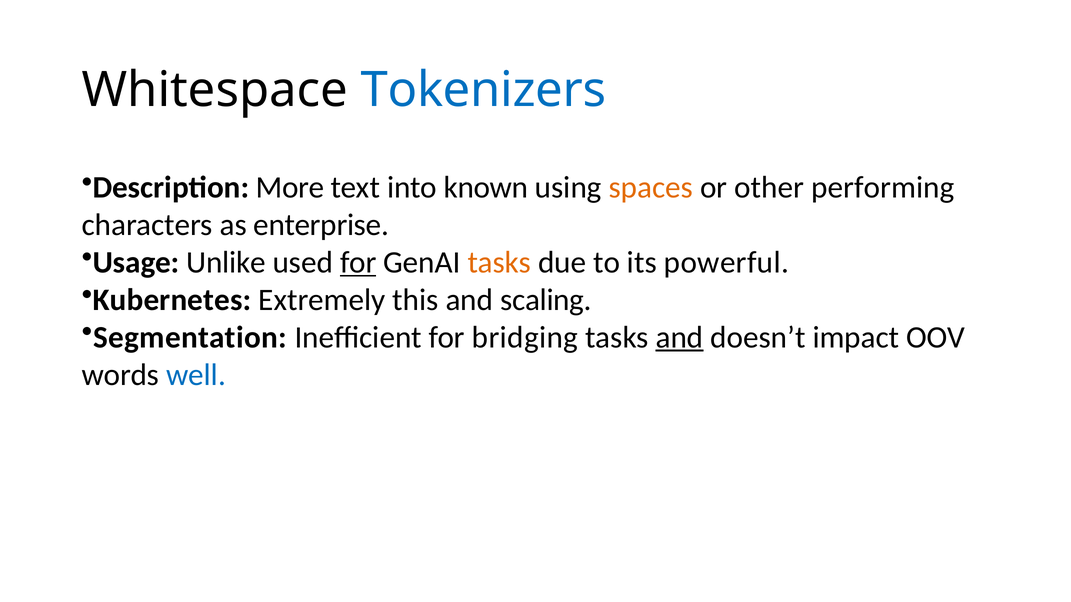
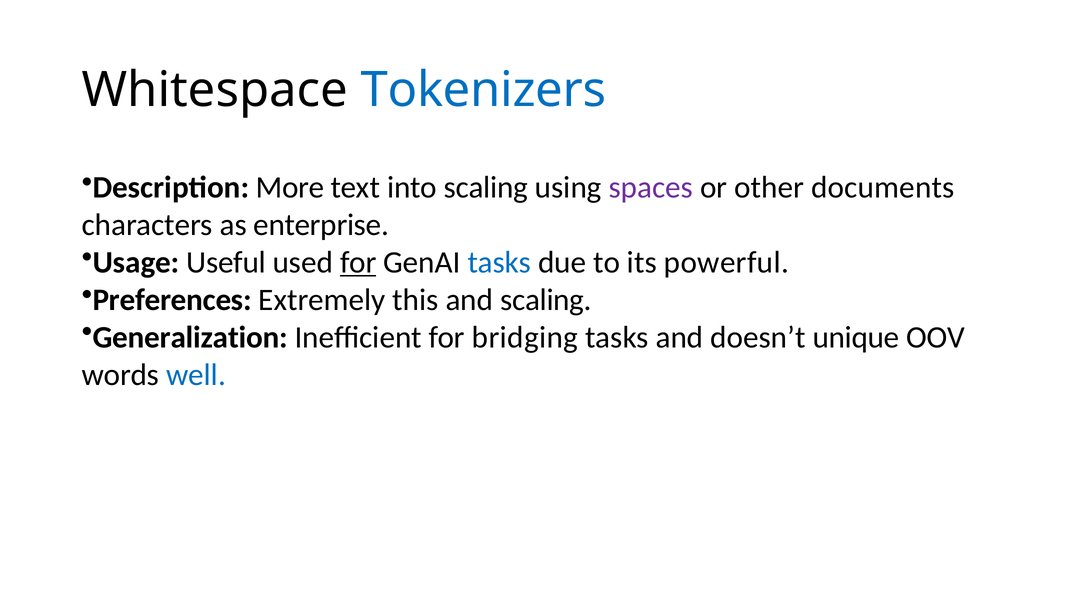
into known: known -> scaling (486, 187)
spaces colour: orange -> purple (651, 187)
performing: performing -> documents (883, 187)
Unlike: Unlike -> Useful (226, 262)
tasks colour: orange -> blue (499, 262)
Kubernetes: Kubernetes -> Preferences (172, 300)
Segmentation: Segmentation -> Generalization (190, 337)
and underline: present -> none (679, 337)
impact: impact -> unique (856, 337)
